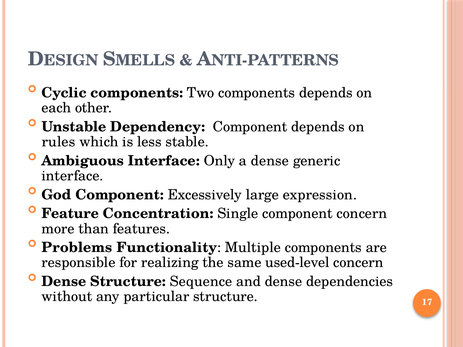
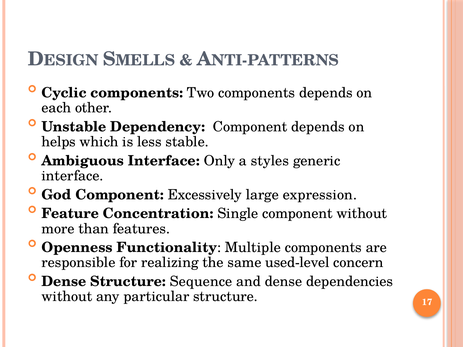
rules: rules -> helps (59, 142)
a dense: dense -> styles (270, 161)
component concern: concern -> without (362, 214)
Problems: Problems -> Openness (77, 248)
